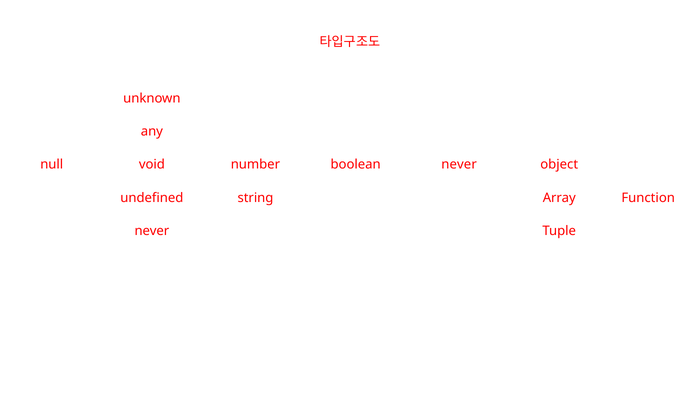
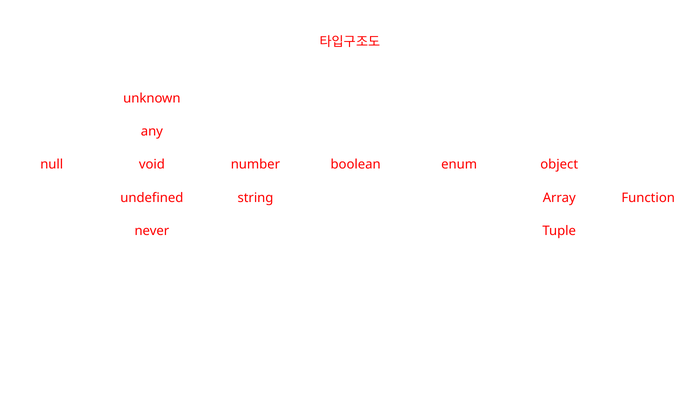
boolean never: never -> enum (459, 164)
